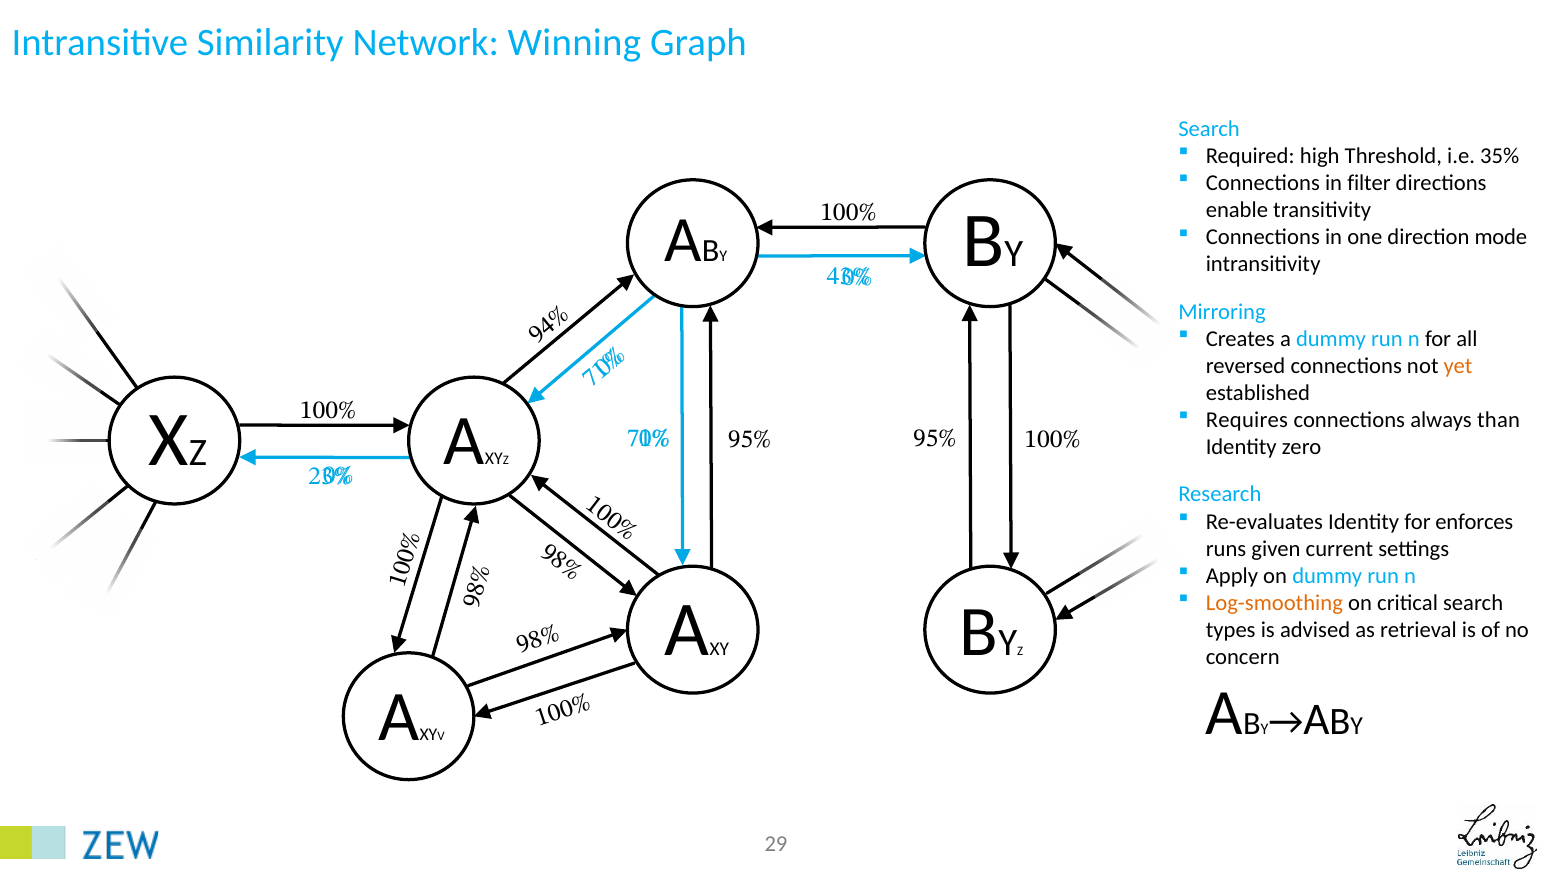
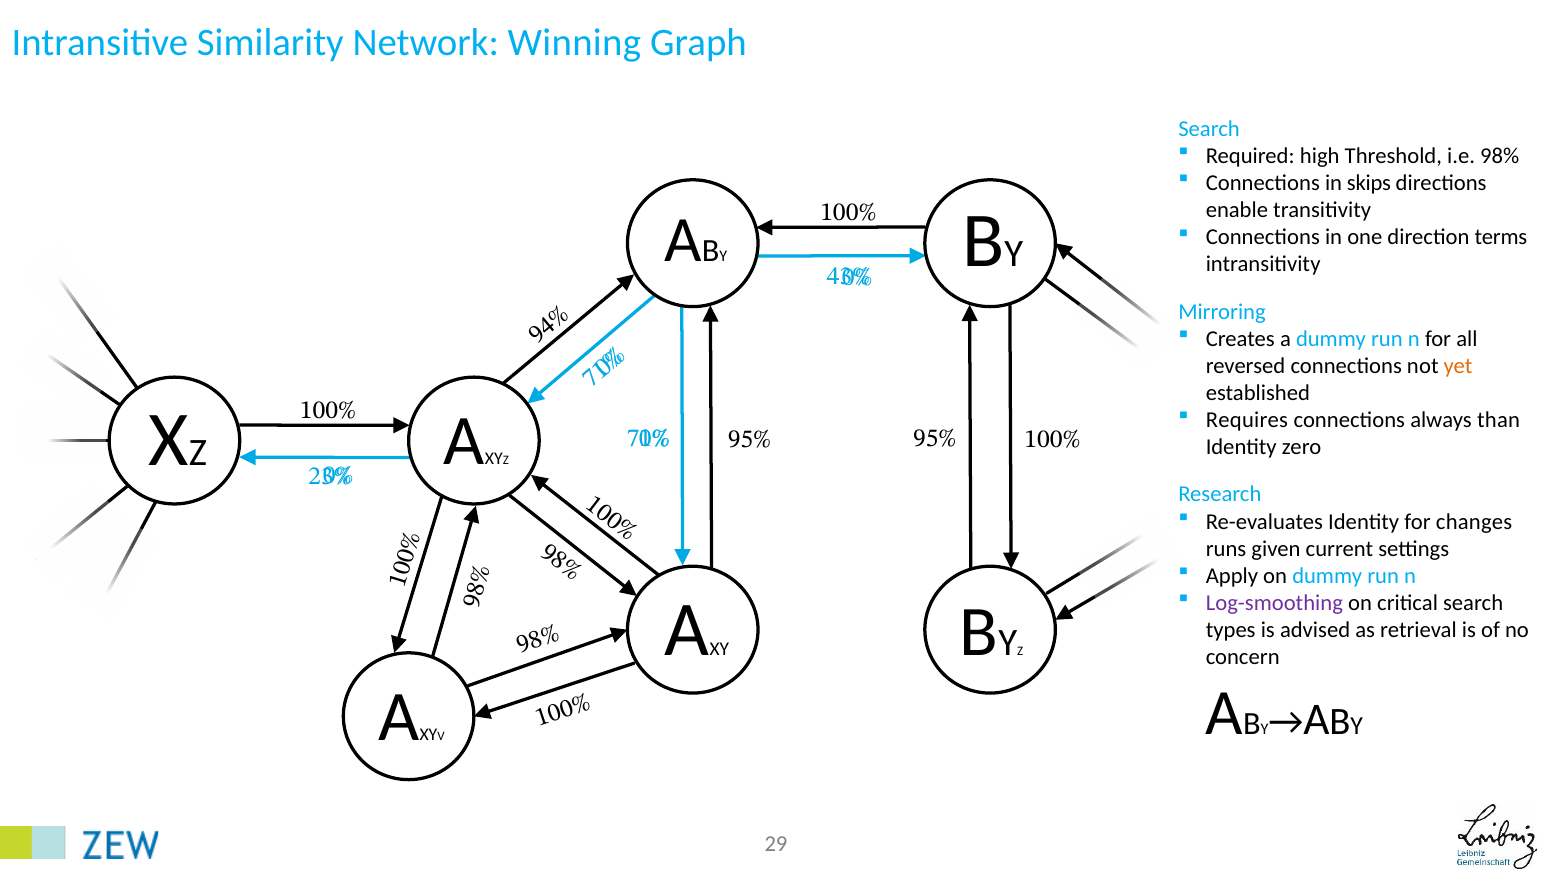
35%: 35% -> 98% (1500, 156)
filter: filter -> skips (1369, 183)
mode: mode -> terms (1501, 237)
enforces: enforces -> changes (1474, 522)
Log-smoothing colour: orange -> purple (1274, 603)
